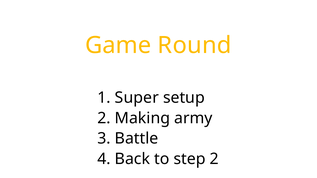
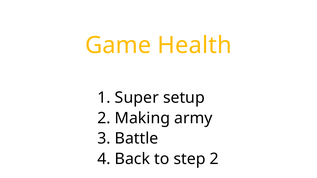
Round: Round -> Health (195, 45)
